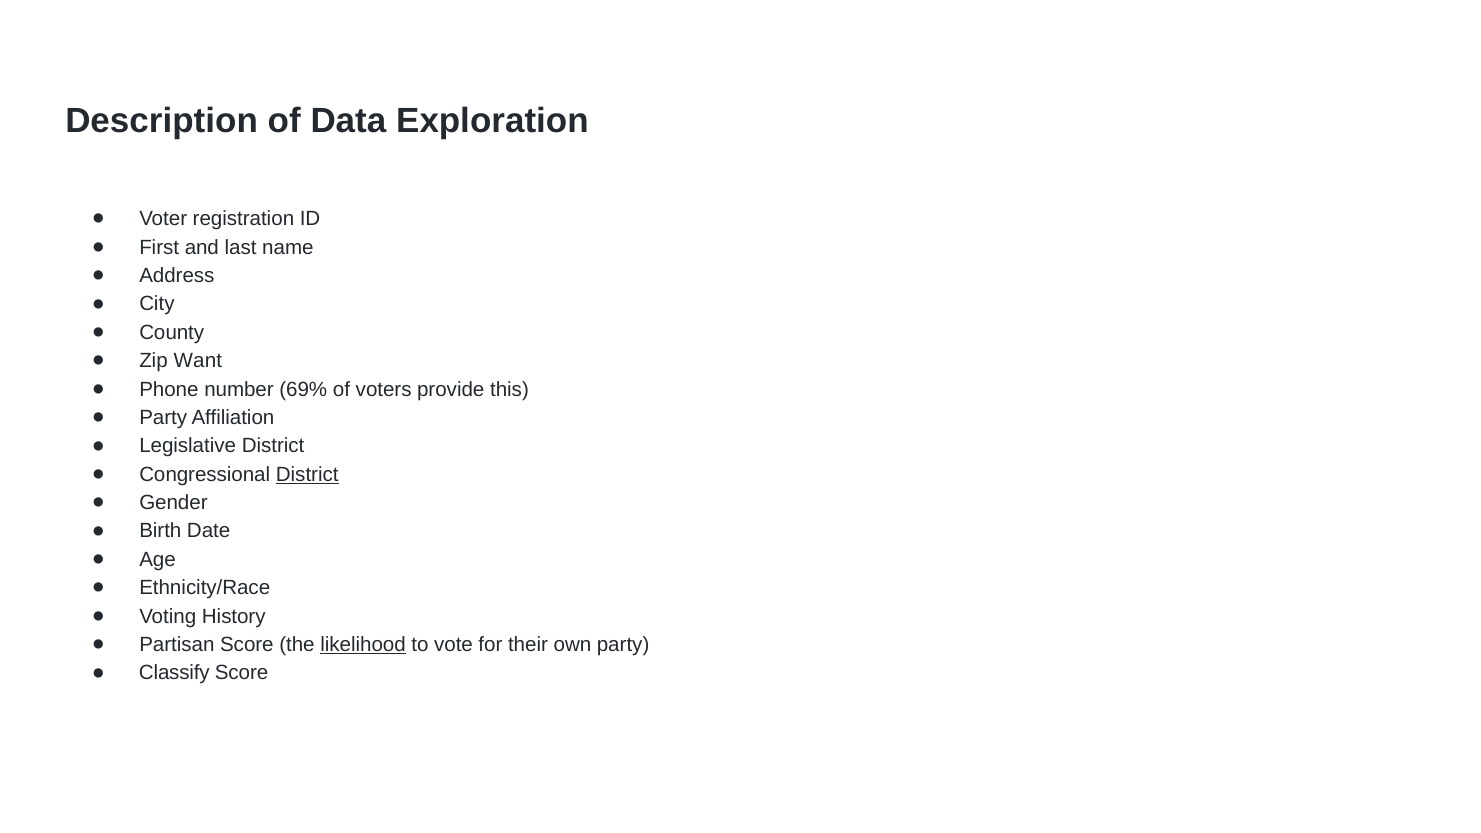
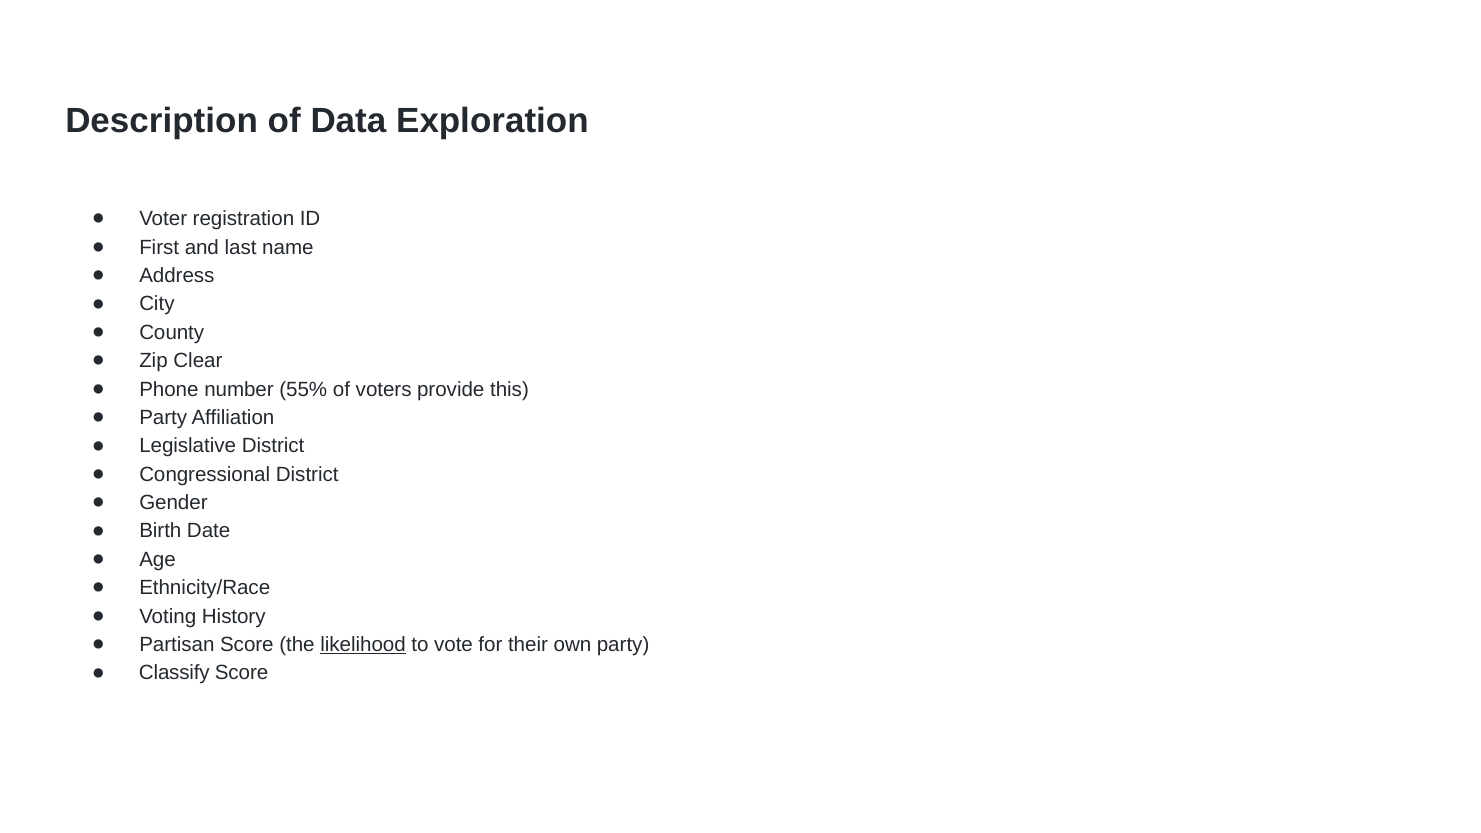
Want: Want -> Clear (198, 361)
69%: 69% -> 55% (303, 389)
District underline: present -> none (307, 474)
